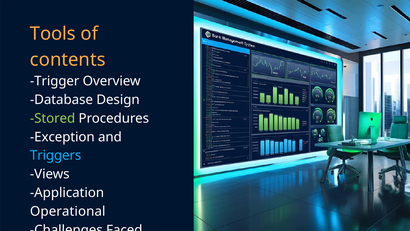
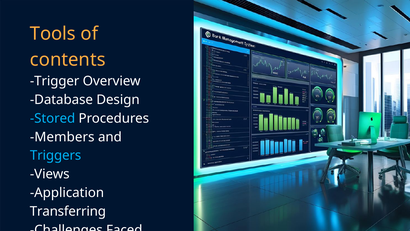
Stored colour: light green -> light blue (53, 118)
Exception: Exception -> Members (62, 137)
Operational: Operational -> Transferring (68, 211)
